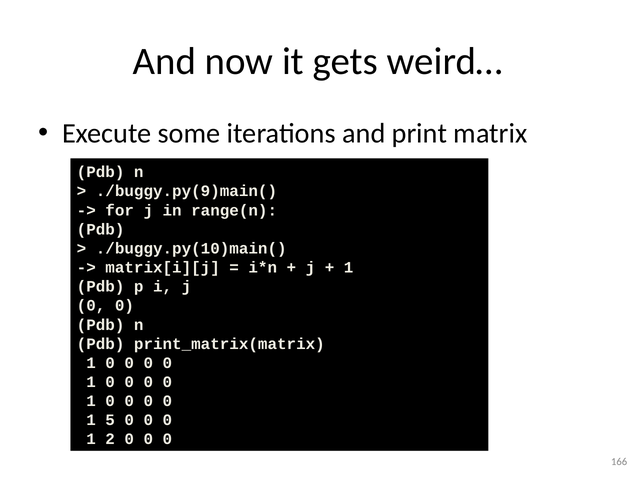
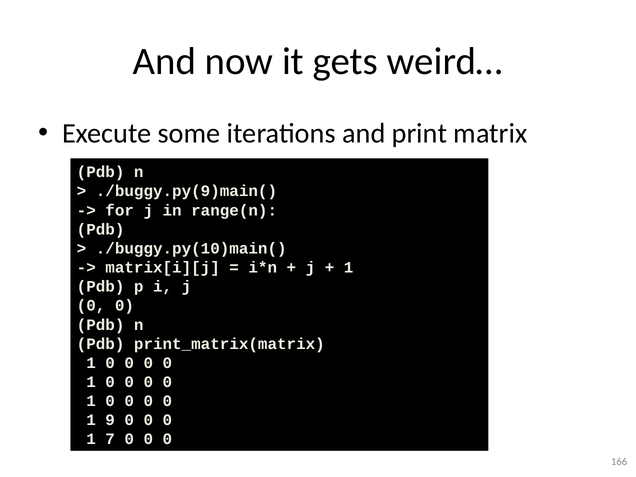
5: 5 -> 9 (110, 420)
2: 2 -> 7 (110, 439)
